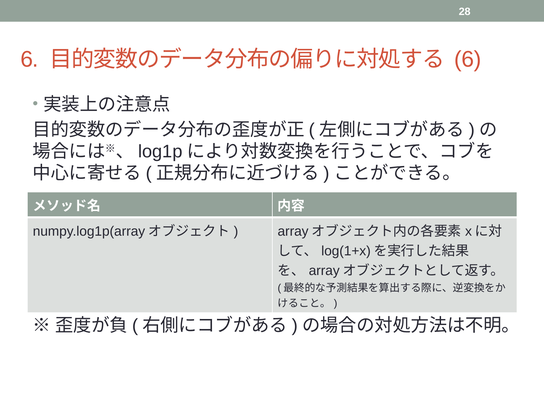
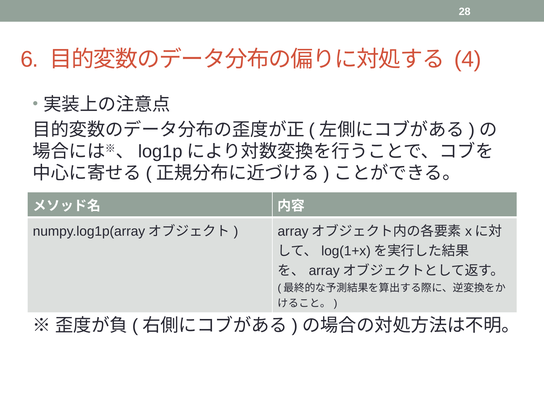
6: 6 -> 4 (468, 59)
